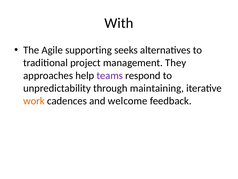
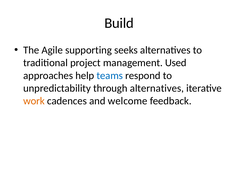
With: With -> Build (119, 23)
They: They -> Used (176, 63)
teams colour: purple -> blue (110, 75)
through maintaining: maintaining -> alternatives (157, 88)
